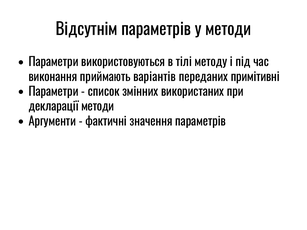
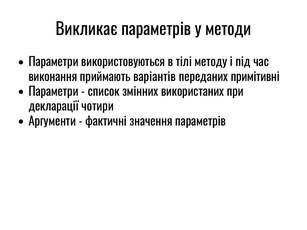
Відсутнім: Відсутнім -> Викликає (86, 30)
декларації методи: методи -> чотири (98, 107)
